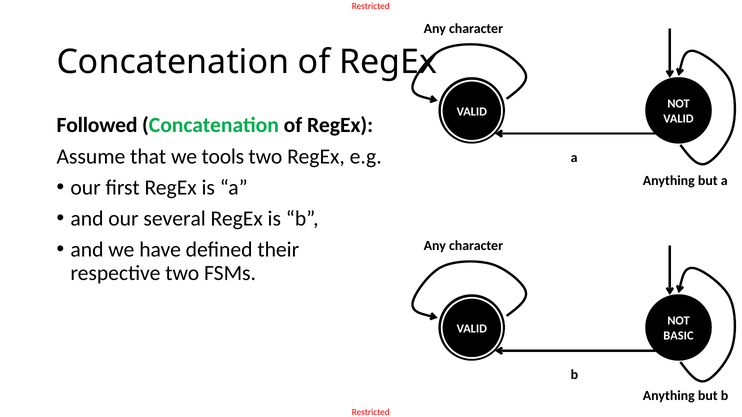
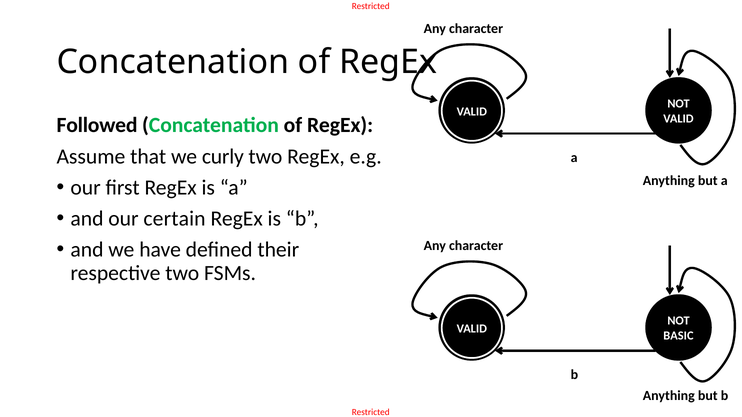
tools: tools -> curly (223, 157)
several: several -> certain (175, 219)
